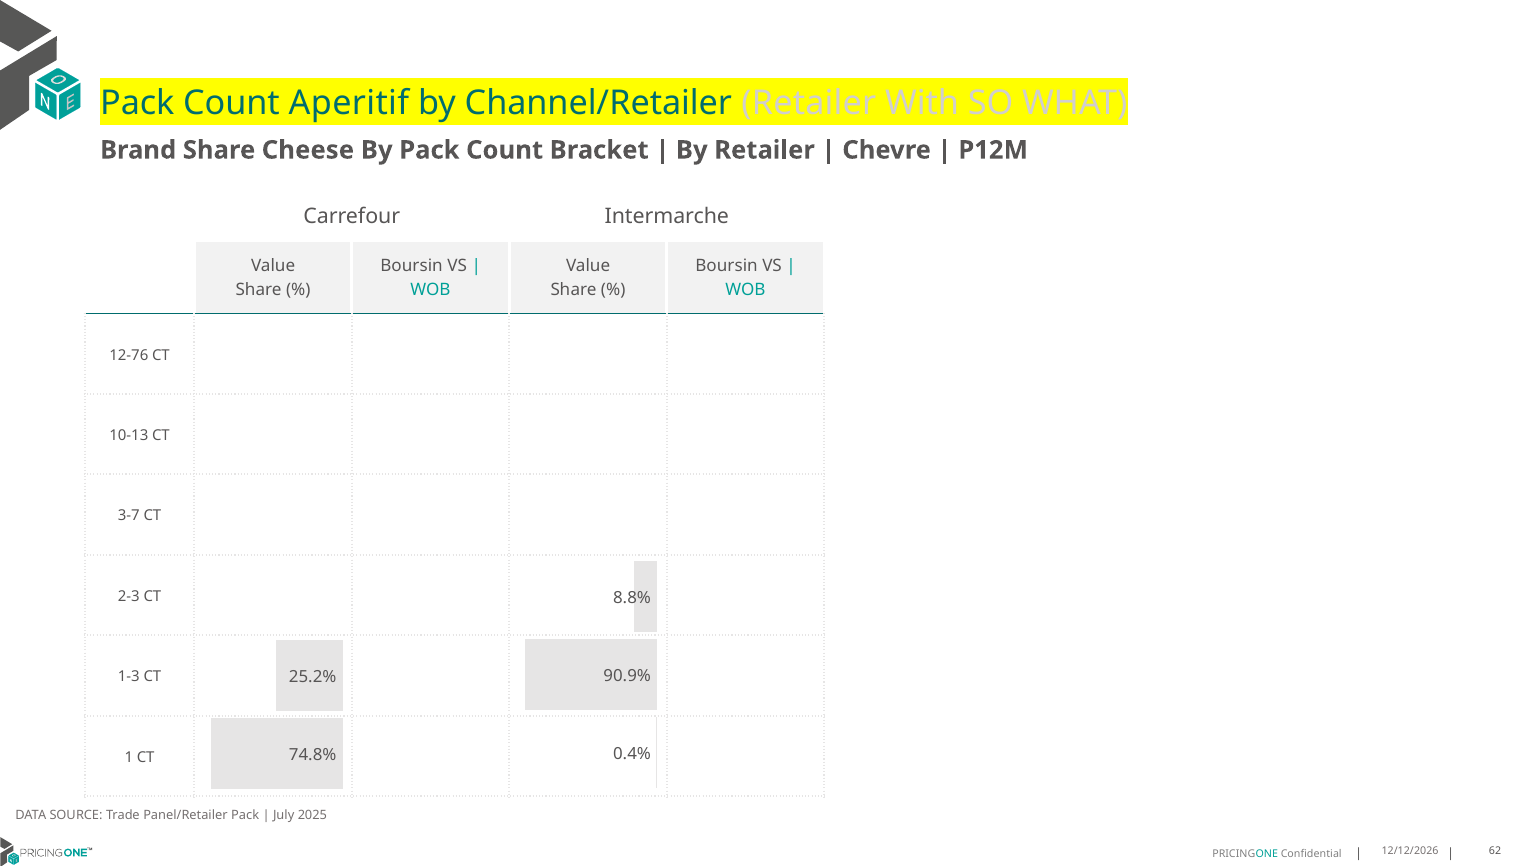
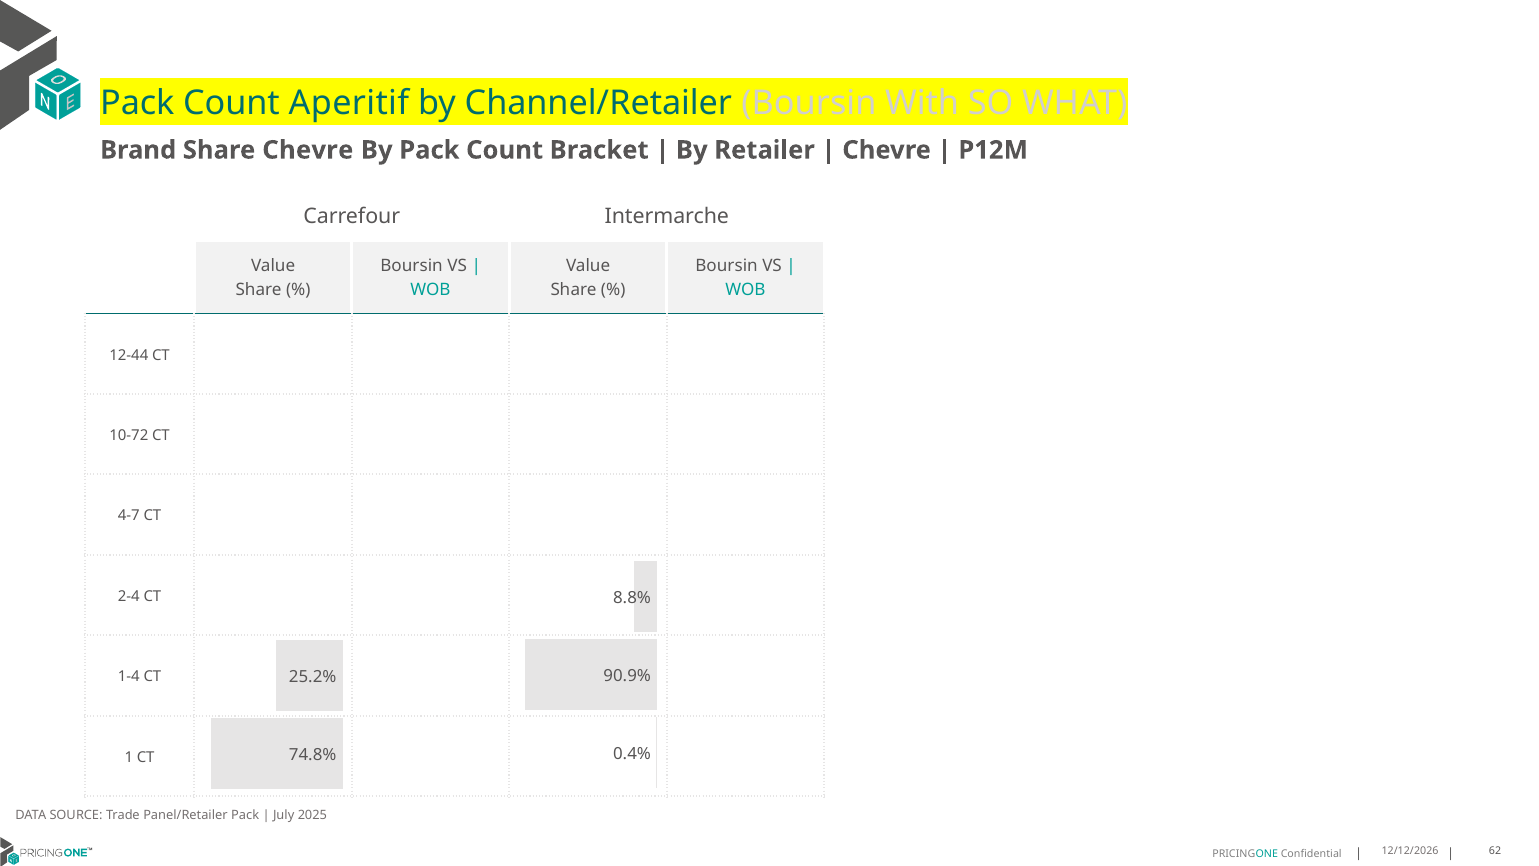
Channel/Retailer Retailer: Retailer -> Boursin (809, 103)
Share Cheese: Cheese -> Chevre (308, 150)
12-76: 12-76 -> 12-44 (129, 355)
10-13: 10-13 -> 10-72 (129, 435)
3-7: 3-7 -> 4-7 (129, 516)
2-3: 2-3 -> 2-4 (129, 596)
1-3: 1-3 -> 1-4 (129, 677)
